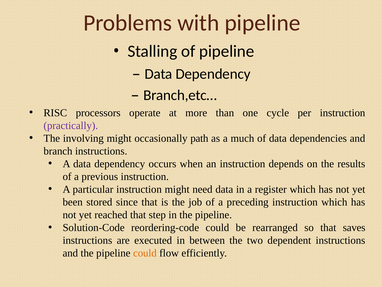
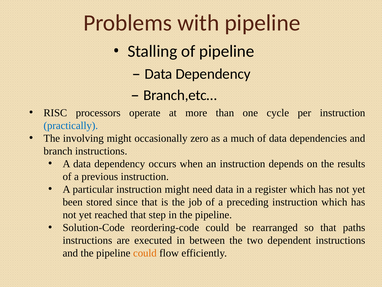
practically colour: purple -> blue (71, 125)
path: path -> zero (199, 138)
saves: saves -> paths (354, 227)
